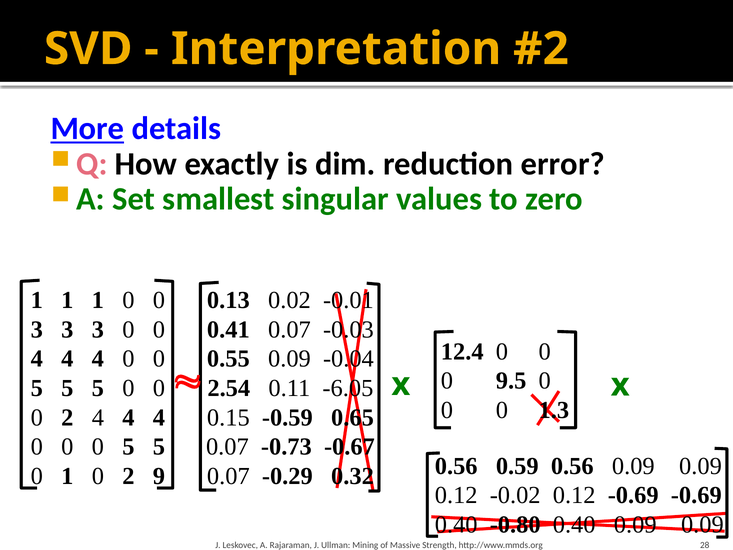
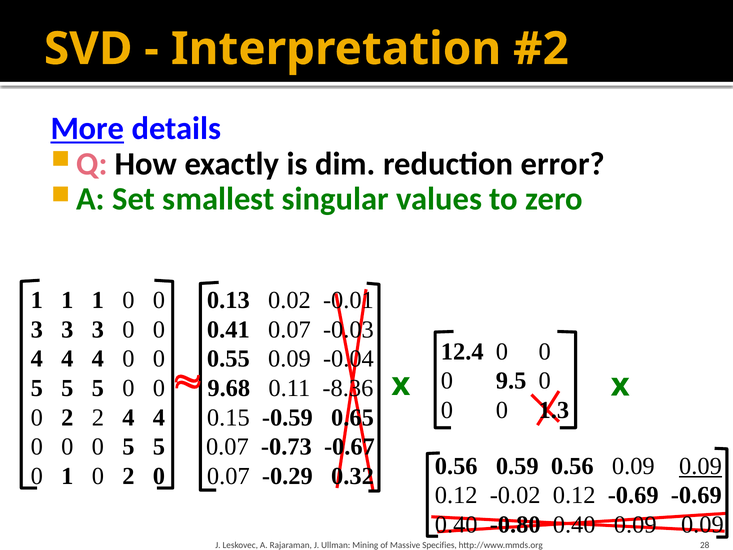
2.54: 2.54 -> 9.68 (229, 388)
-6.05: -6.05 -> -8.36 (348, 388)
2 4: 4 -> 2 (98, 417)
0.09 underline: none -> present (700, 466)
2 9: 9 -> 0 (159, 476)
Strength: Strength -> Specifies (440, 545)
